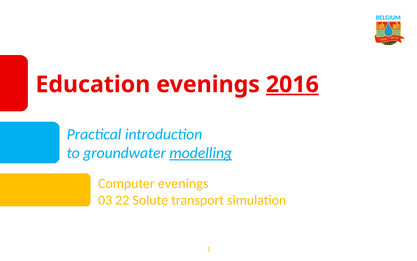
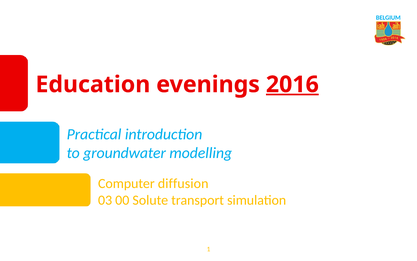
modelling underline: present -> none (201, 153)
Computer evenings: evenings -> diffusion (183, 183)
22: 22 -> 00 (122, 200)
